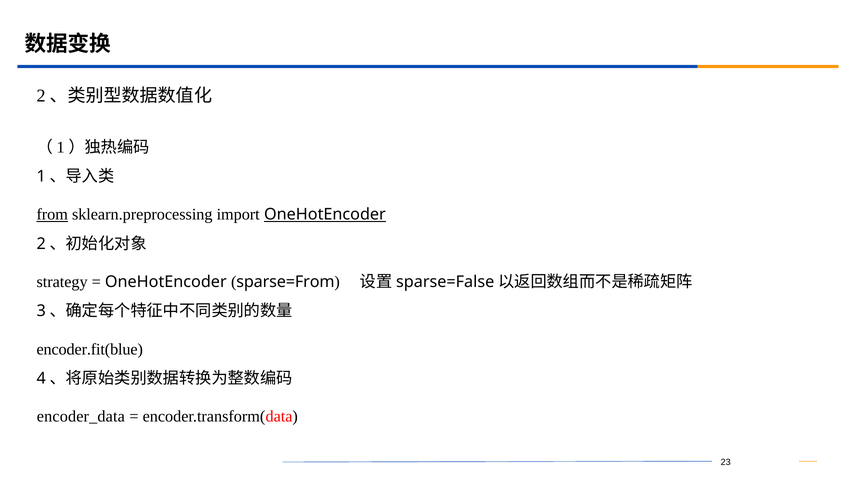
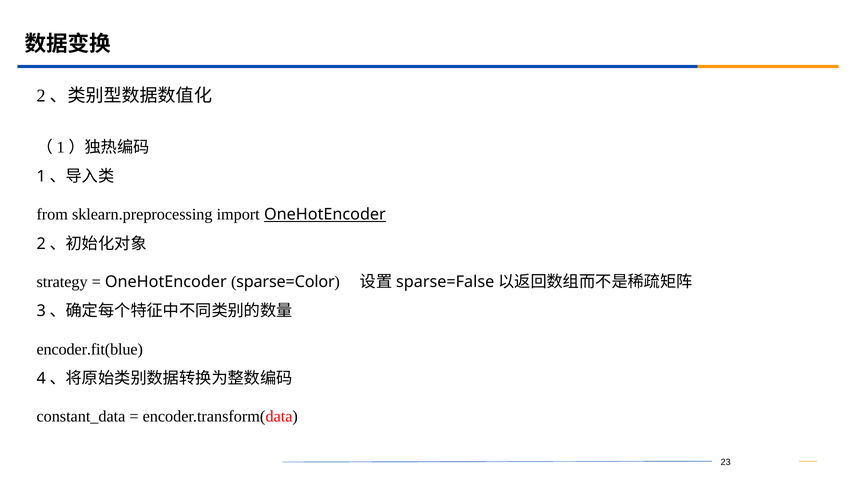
from underline: present -> none (52, 215)
sparse=From: sparse=From -> sparse=Color (285, 282)
encoder_data: encoder_data -> constant_data (81, 417)
